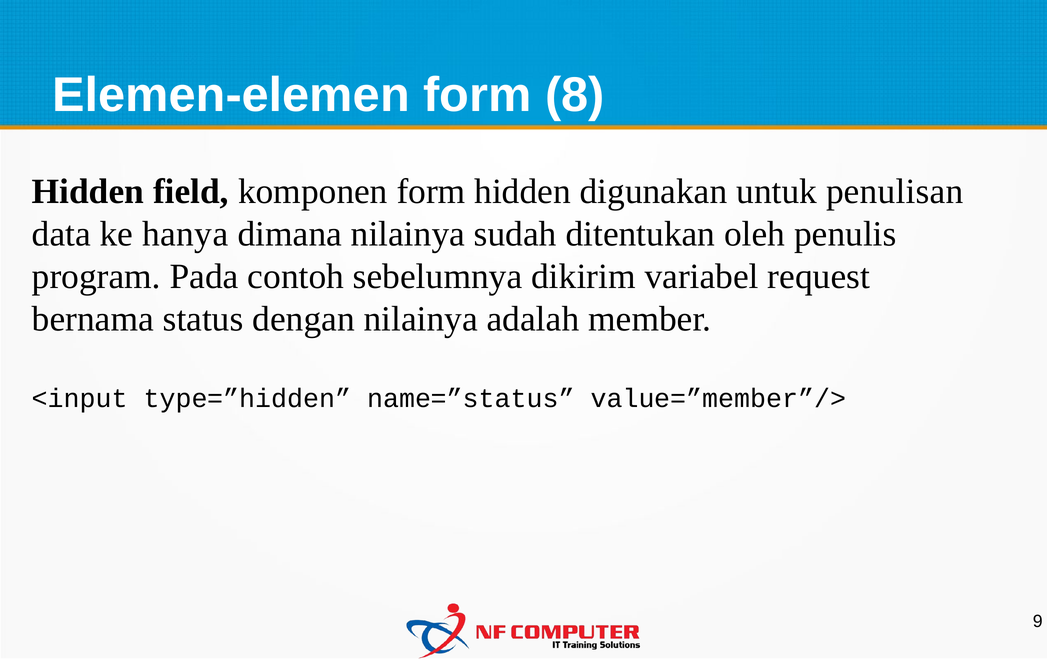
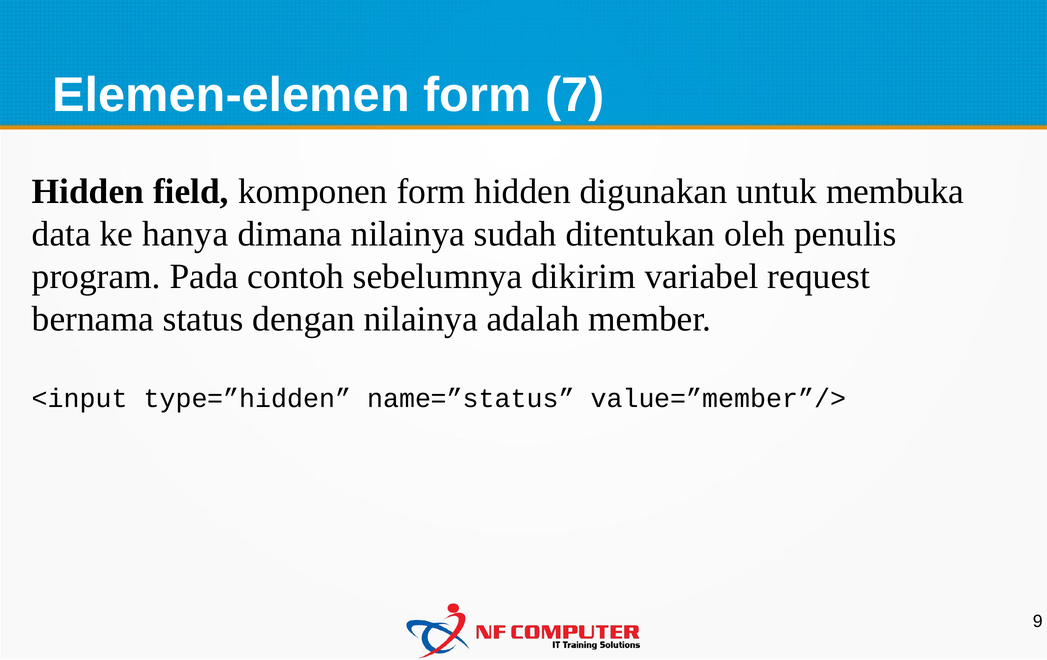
8: 8 -> 7 (575, 95)
penulisan: penulisan -> membuka (895, 191)
